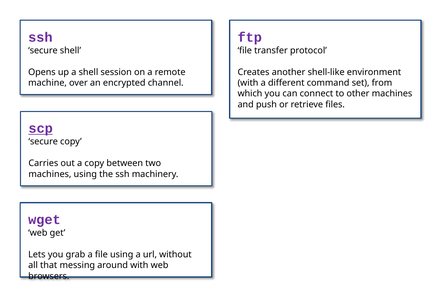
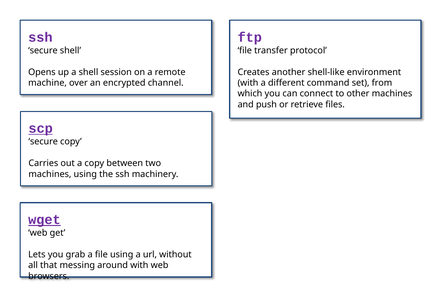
wget underline: none -> present (44, 220)
